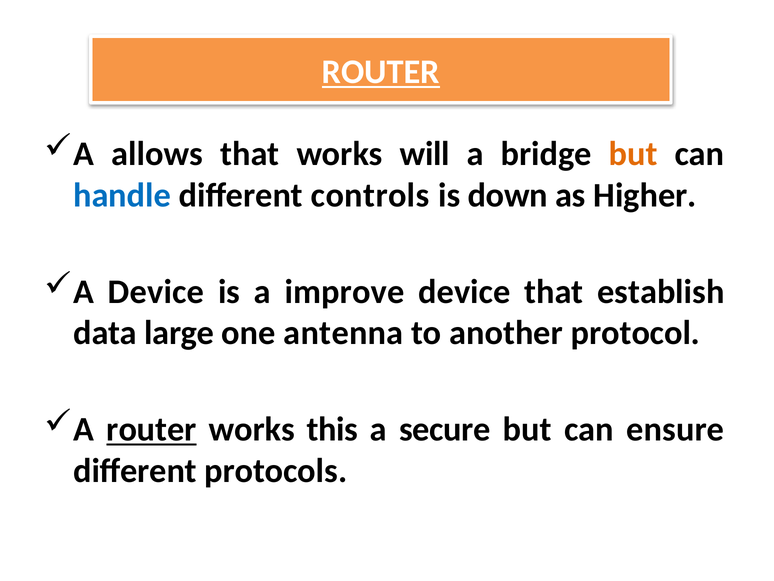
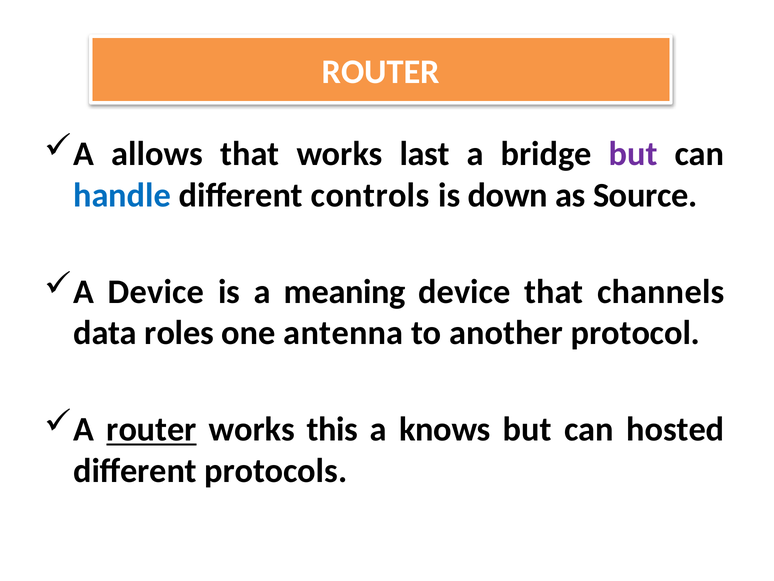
ROUTER underline: present -> none (381, 72)
will: will -> last (425, 154)
but colour: orange -> purple (633, 154)
Higher: Higher -> Source (645, 195)
improve: improve -> meaning (345, 292)
establish: establish -> channels (661, 292)
large: large -> roles (179, 333)
secure: secure -> knows (445, 429)
ensure: ensure -> hosted (675, 429)
